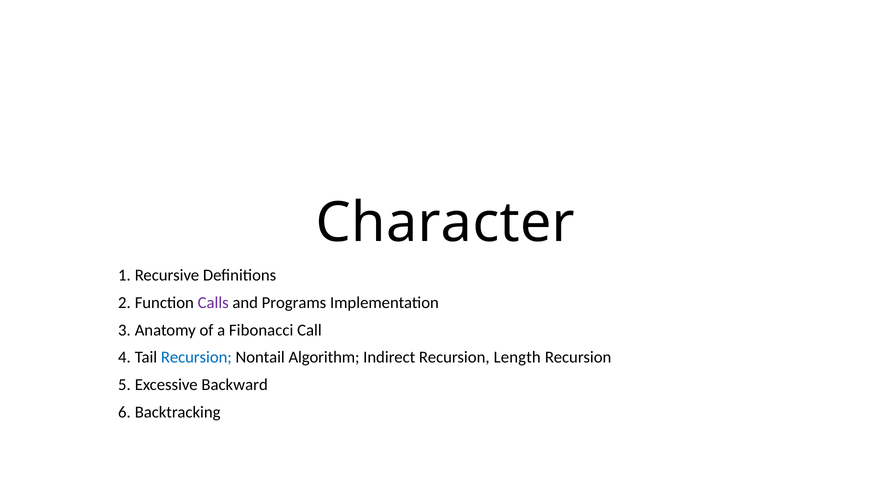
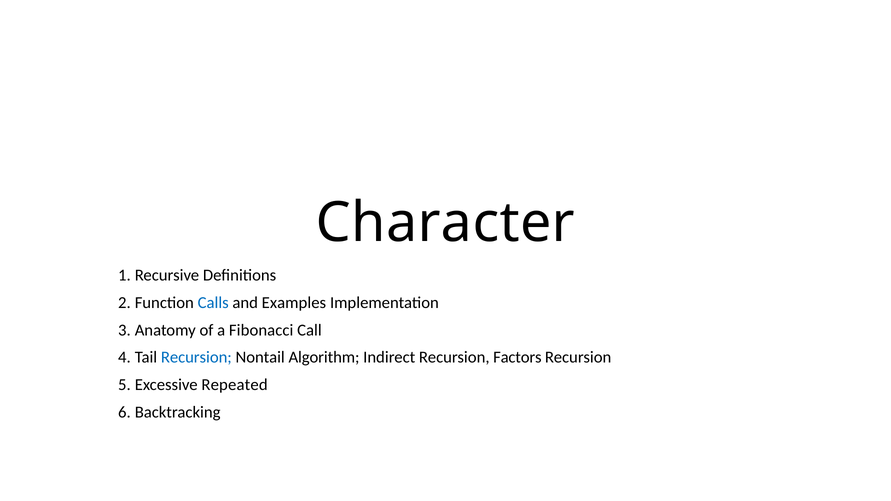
Calls colour: purple -> blue (213, 303)
Programs: Programs -> Examples (294, 303)
Length: Length -> Factors (517, 358)
Backward: Backward -> Repeated (235, 385)
